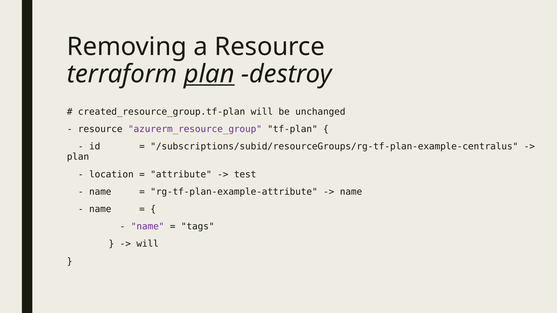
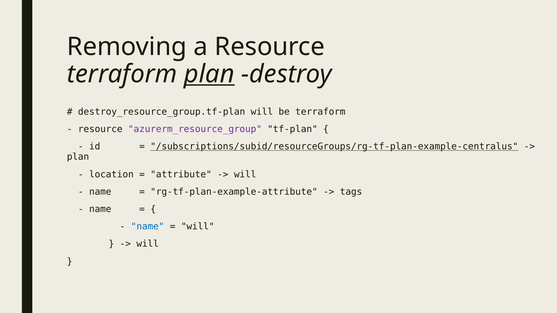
created_resource_group.tf-plan: created_resource_group.tf-plan -> destroy_resource_group.tf-plan (162, 112)
be unchanged: unchanged -> terraform (320, 112)
/subscriptions/subid/resourceGroups/rg-tf-plan-example-centralus underline: none -> present (334, 147)
test: test -> will (245, 175)
name: name -> tags (351, 192)
name colour: purple -> blue (148, 227)
tags: tags -> will (198, 227)
